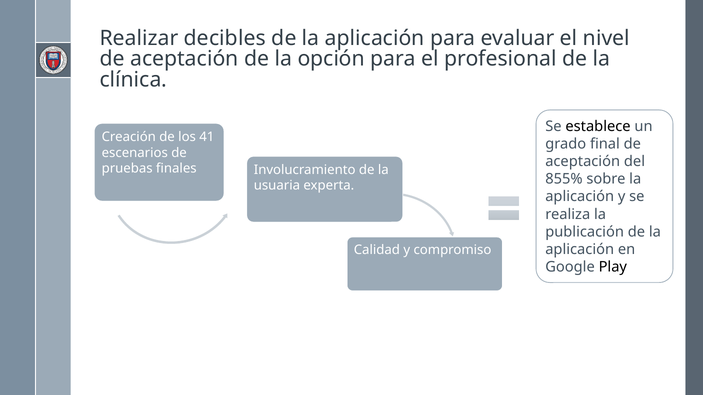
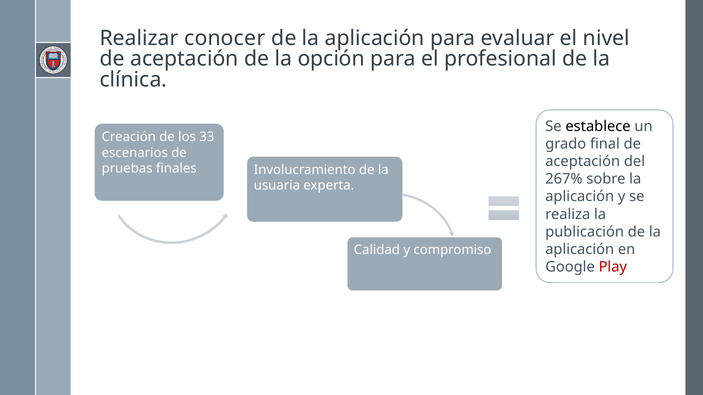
decibles: decibles -> conocer (225, 38)
41: 41 -> 33 (207, 137)
855%: 855% -> 267% (564, 179)
Play colour: black -> red (613, 267)
